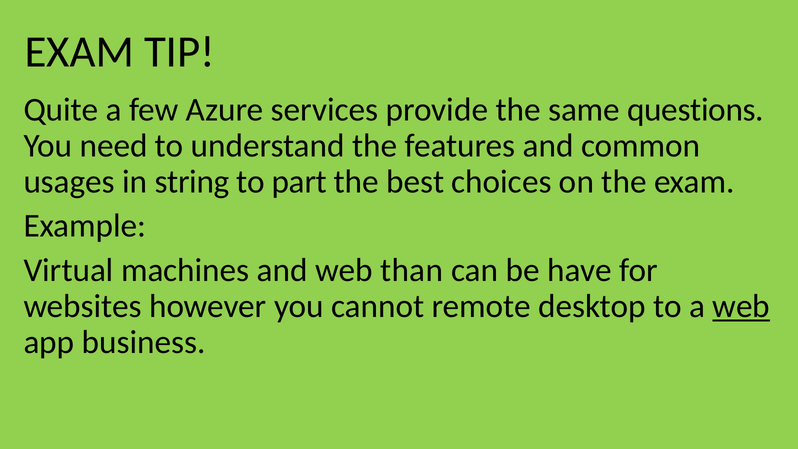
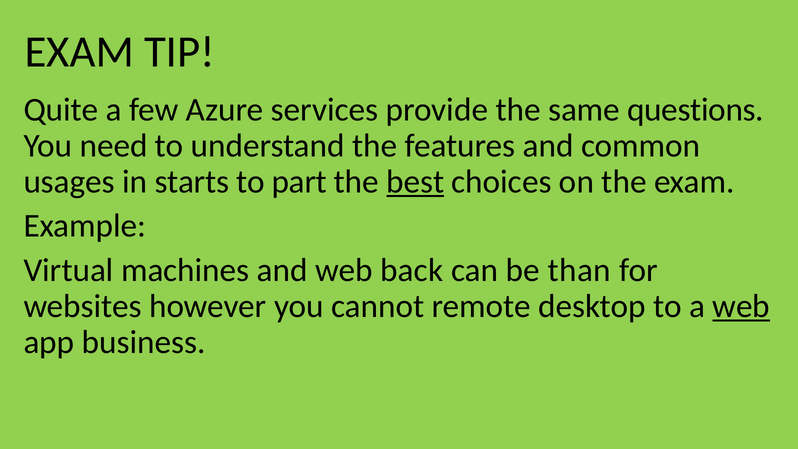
string: string -> starts (192, 182)
best underline: none -> present (415, 182)
than: than -> back (412, 270)
have: have -> than (579, 270)
